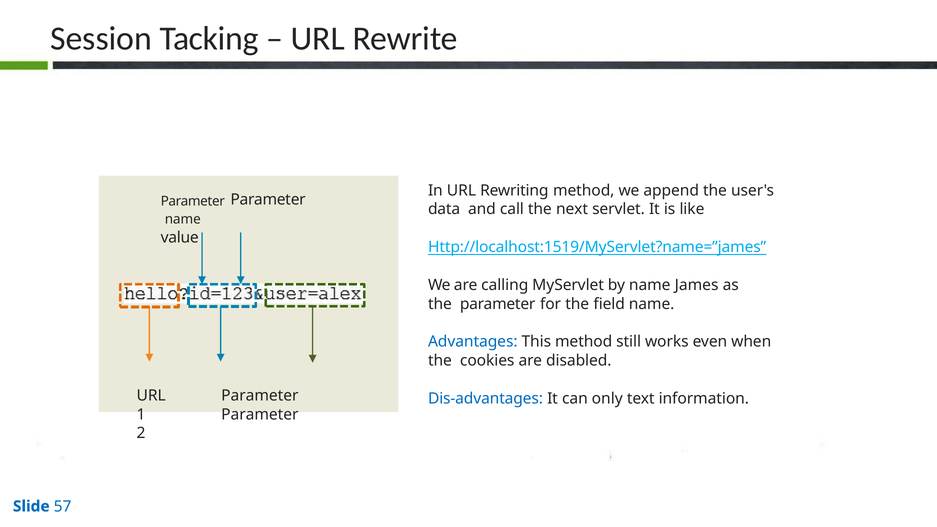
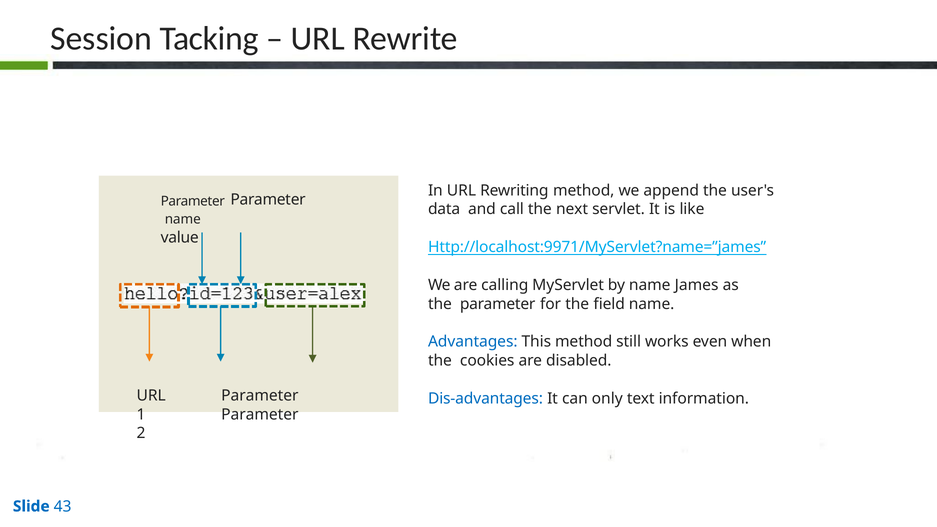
Http://localhost:1519/MyServlet?name=”james: Http://localhost:1519/MyServlet?name=”james -> Http://localhost:9971/MyServlet?name=”james (597, 247)
57: 57 -> 43 (63, 506)
